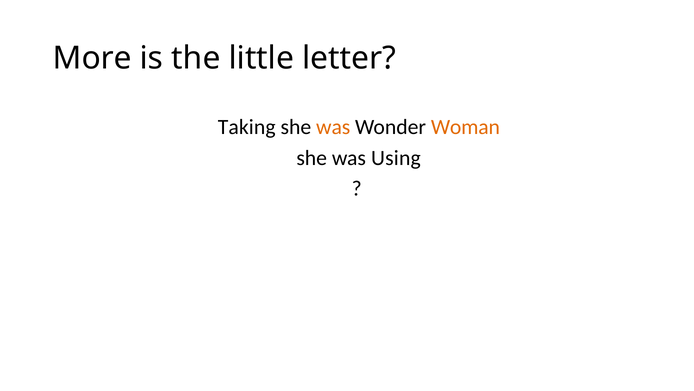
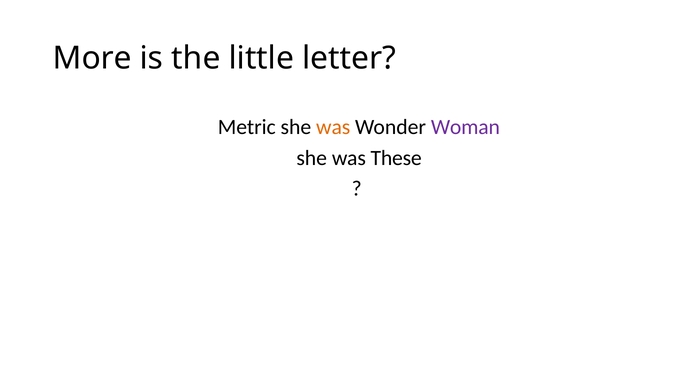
Taking: Taking -> Metric (247, 127)
Woman colour: orange -> purple (465, 127)
Using: Using -> These (396, 158)
